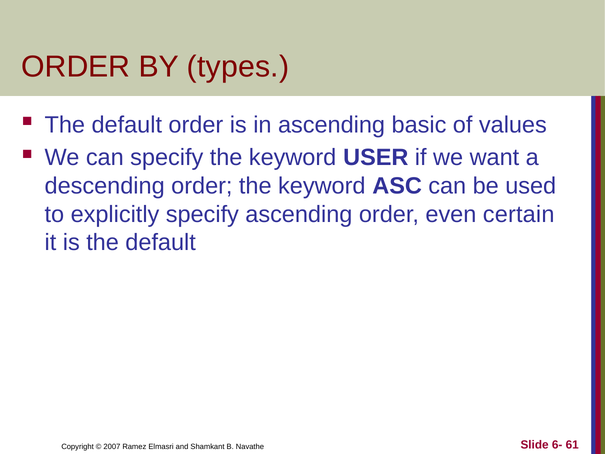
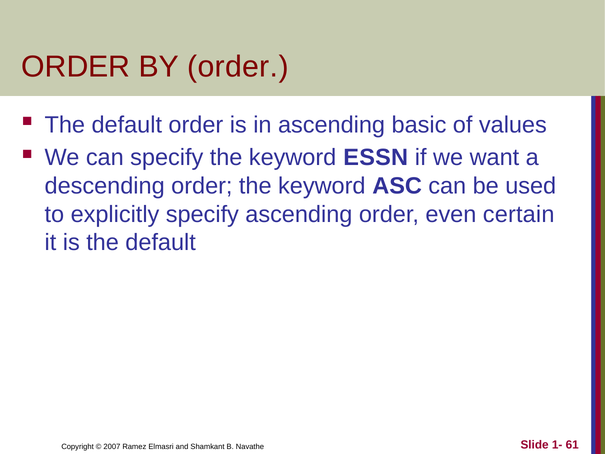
BY types: types -> order (238, 67)
USER: USER -> ESSN (376, 158)
6-: 6- -> 1- (557, 444)
